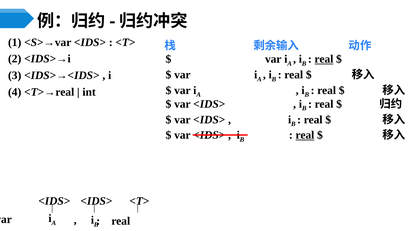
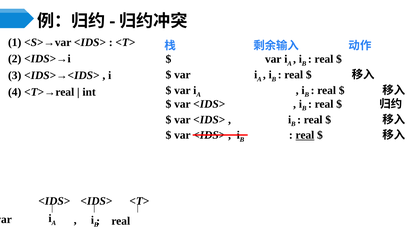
real underline: present -> none (324, 59)
